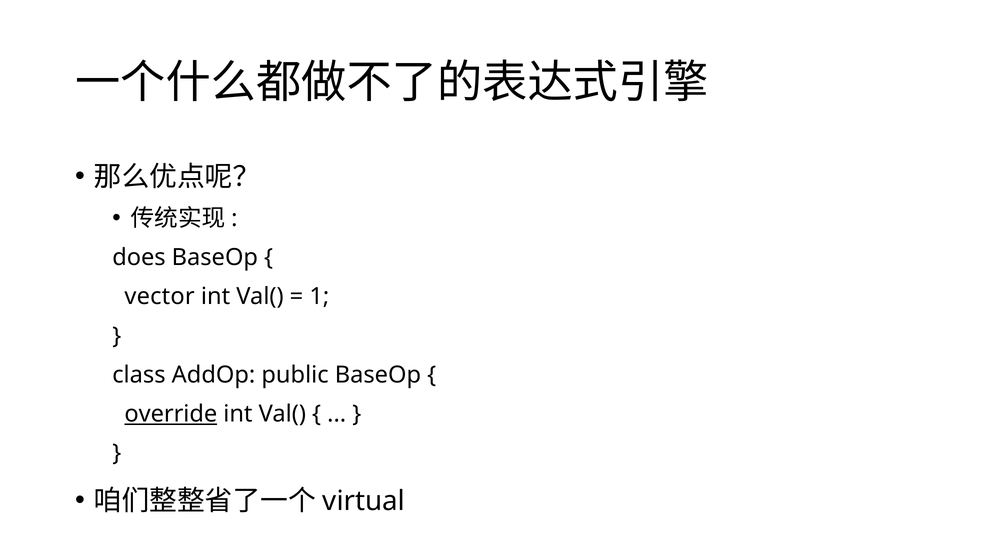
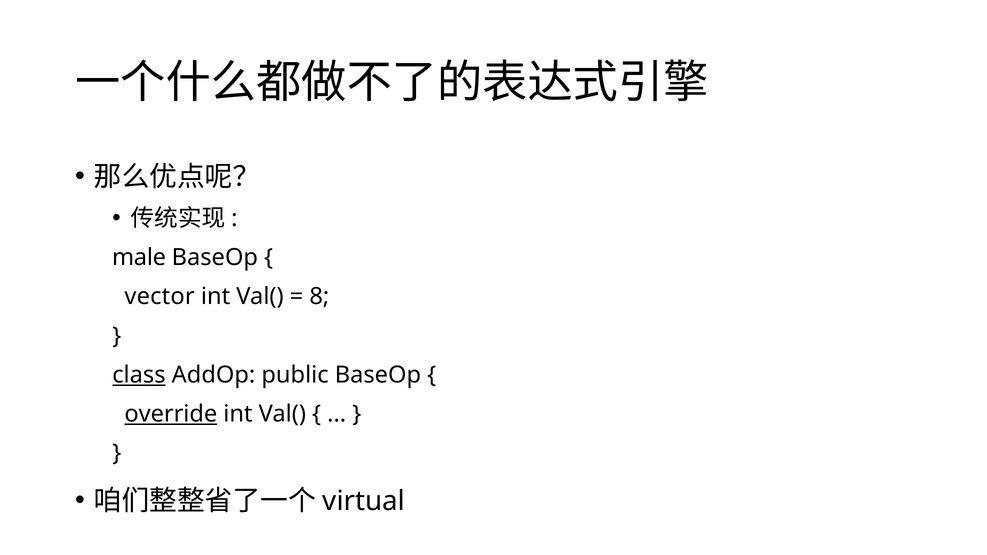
does: does -> male (139, 258)
1: 1 -> 8 (319, 297)
class underline: none -> present (139, 375)
